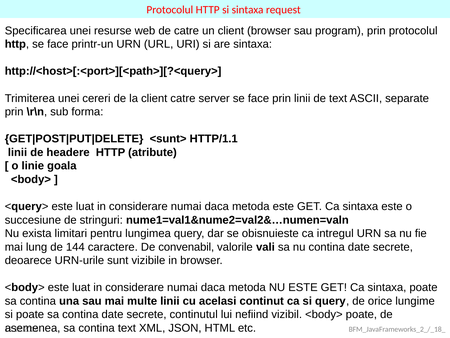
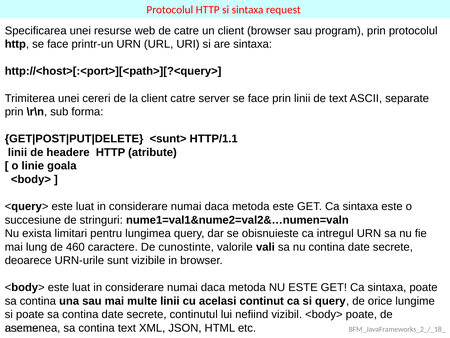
144: 144 -> 460 (75, 247)
convenabil: convenabil -> cunostinte (186, 247)
